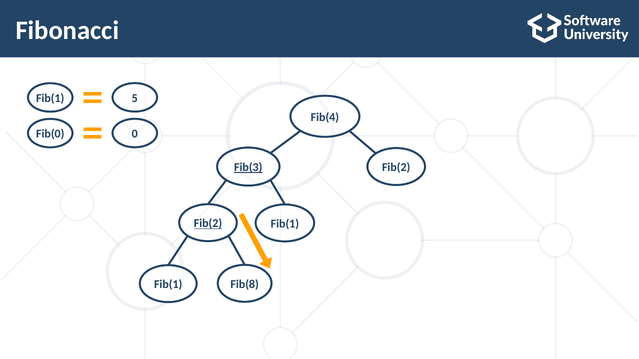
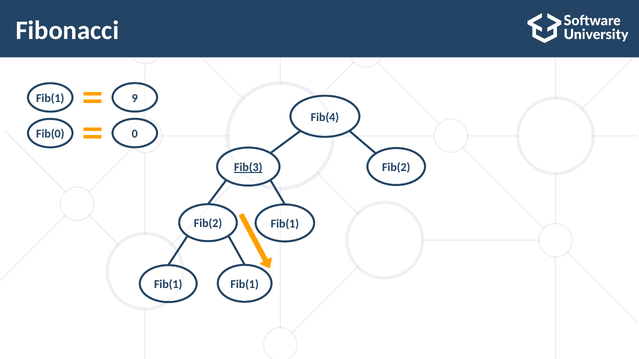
5: 5 -> 9 (135, 98)
Fib(2 underline: present -> none (208, 224)
Fib(8: Fib(8 -> Fib(1 (245, 284)
